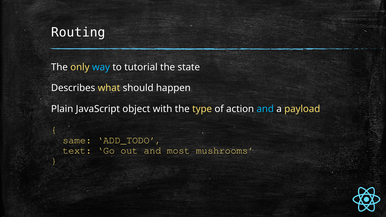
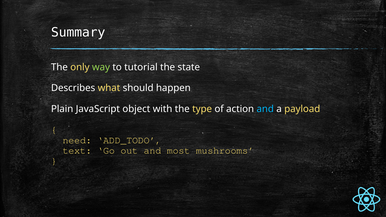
Routing: Routing -> Summary (78, 33)
way colour: light blue -> light green (101, 67)
same: same -> need (77, 140)
